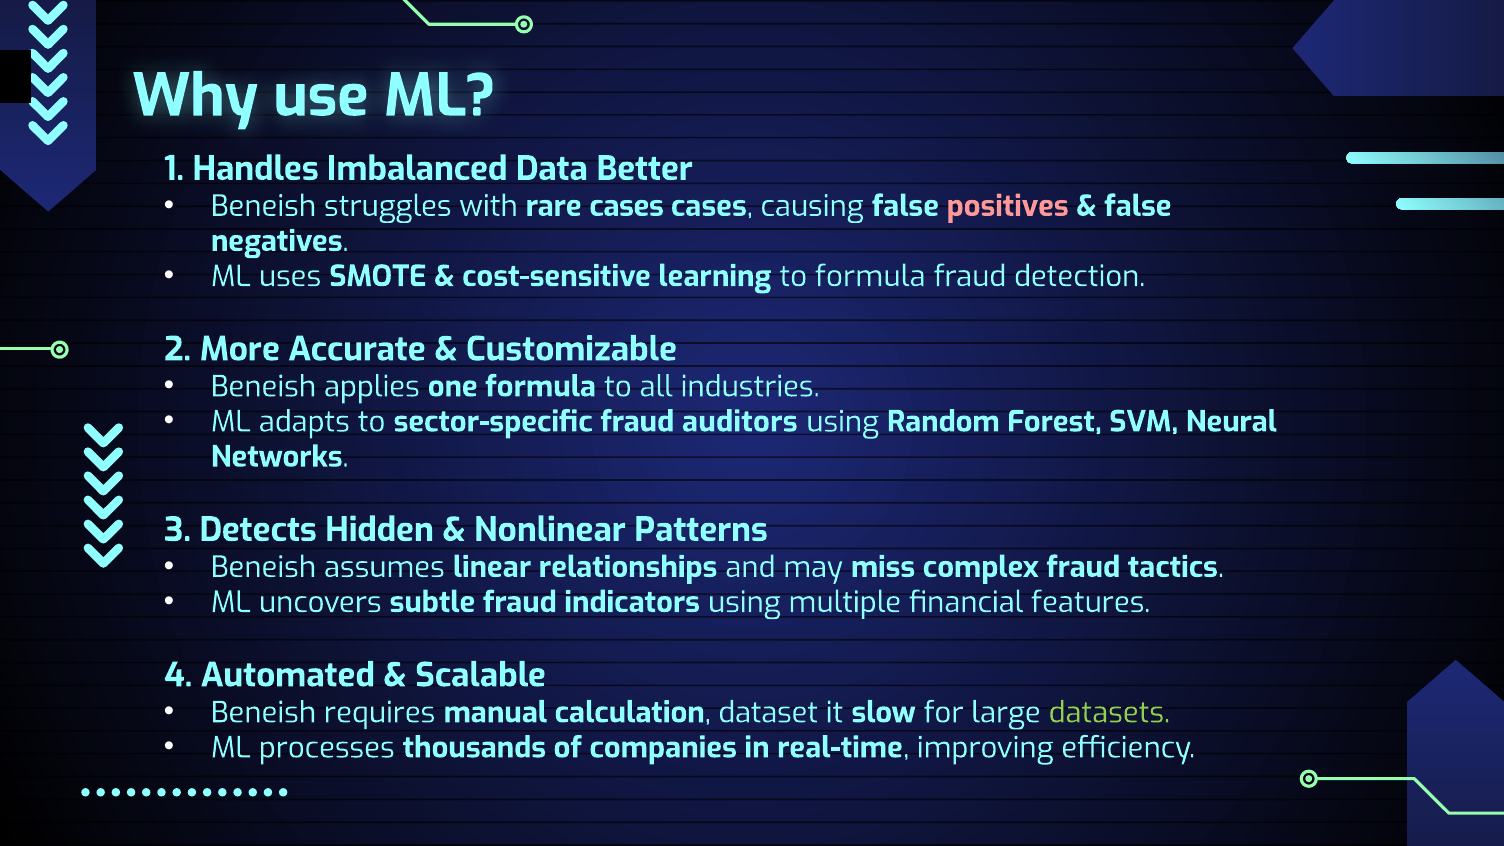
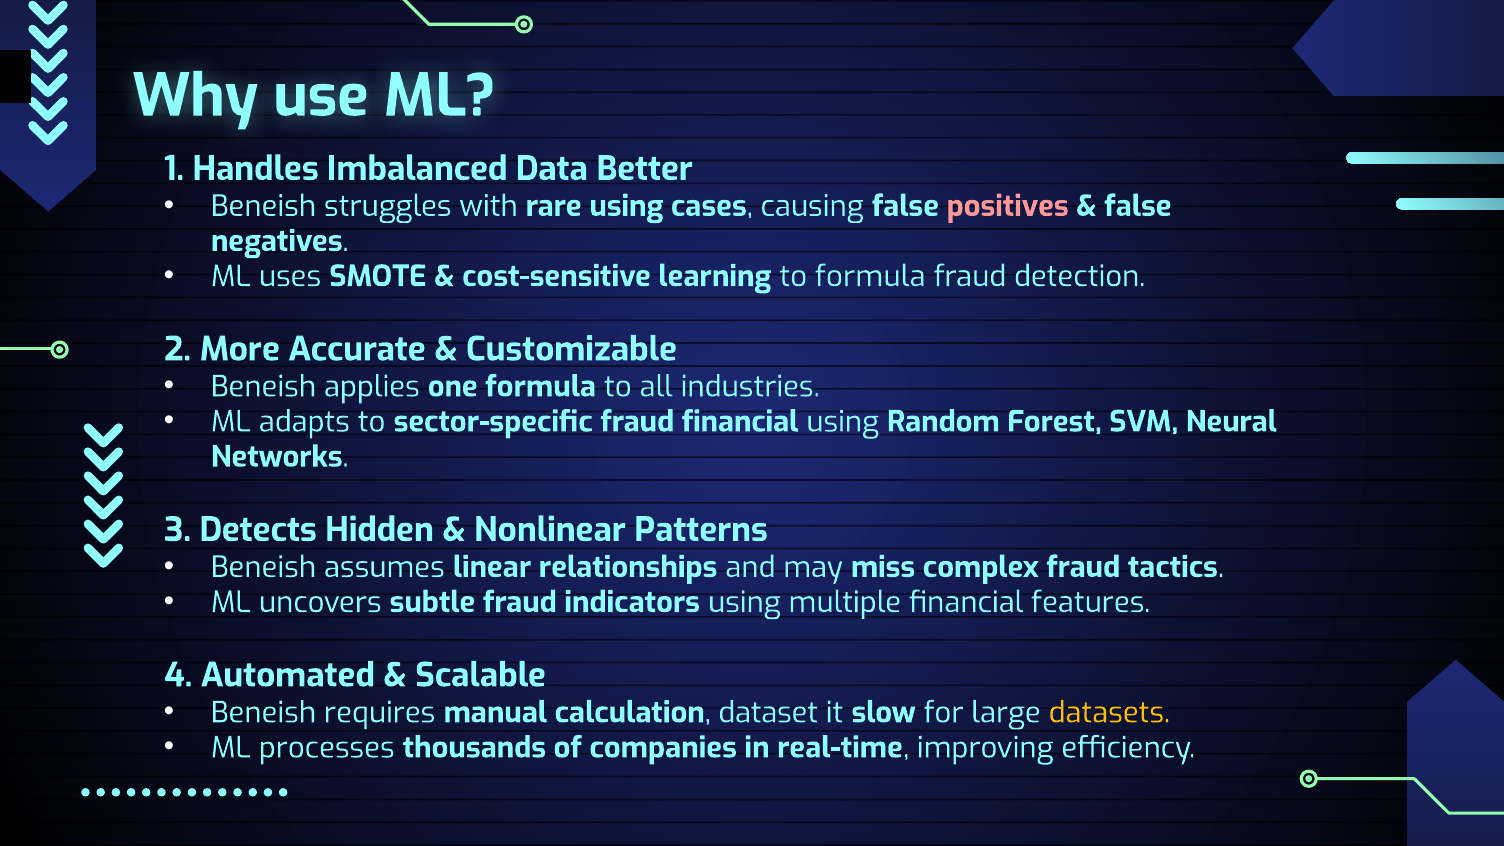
rare cases: cases -> using (626, 206)
fraud auditors: auditors -> financial (740, 422)
datasets colour: light green -> yellow (1109, 713)
